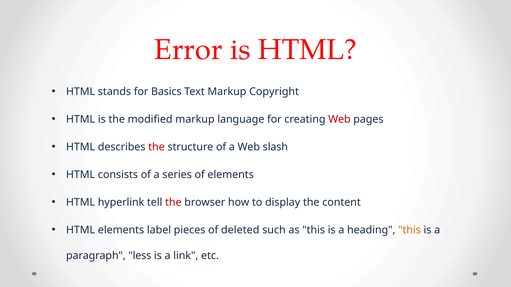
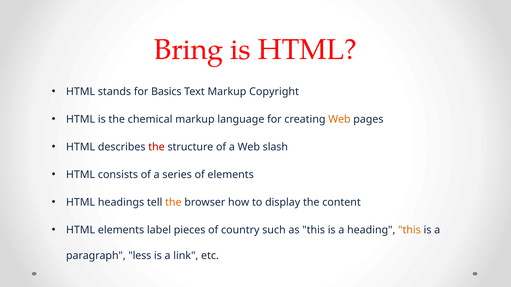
Error: Error -> Bring (189, 50)
modified: modified -> chemical (150, 120)
Web colour: red -> orange (339, 120)
hyperlink: hyperlink -> headings (121, 203)
the colour: red -> orange (173, 203)
deleted: deleted -> country (240, 230)
